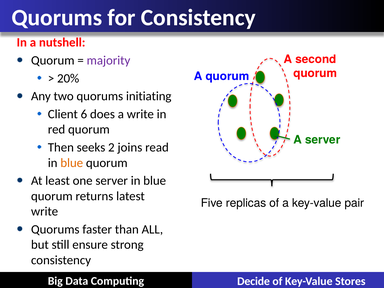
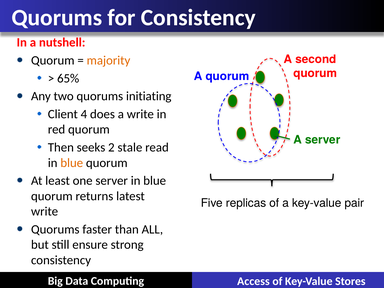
majority colour: purple -> orange (108, 60)
20%: 20% -> 65% (68, 78)
6: 6 -> 4 (84, 114)
joins: joins -> stale (130, 147)
Decide: Decide -> Access (253, 281)
